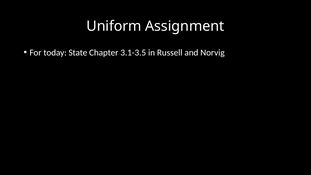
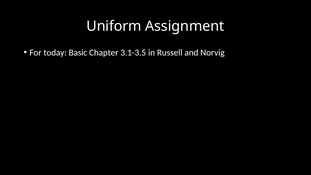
State: State -> Basic (78, 53)
